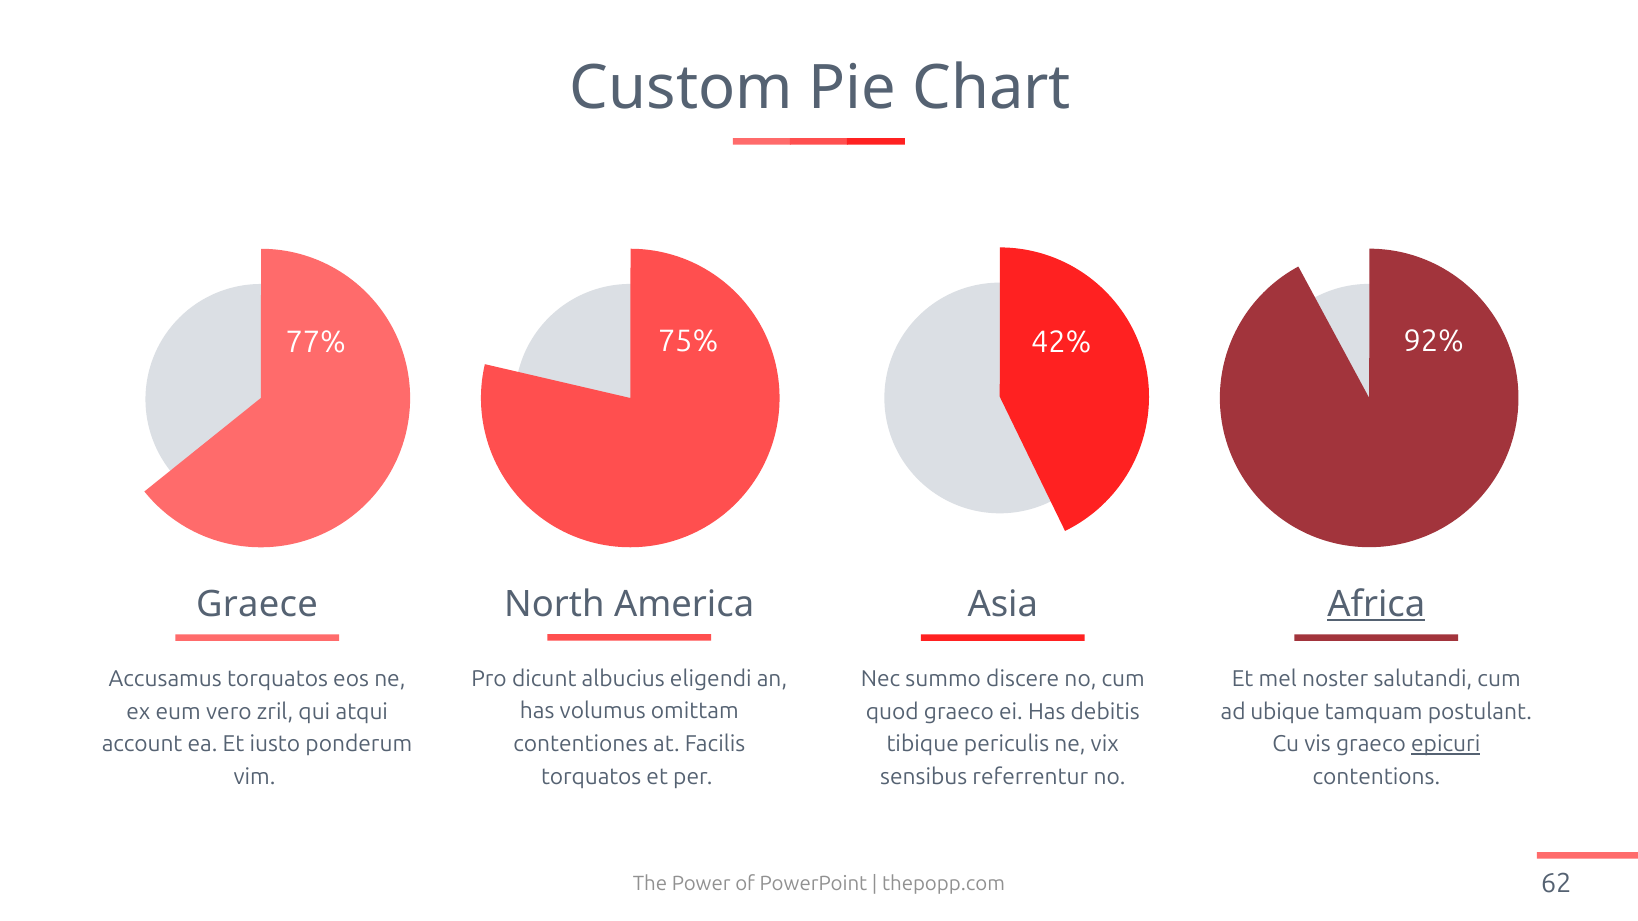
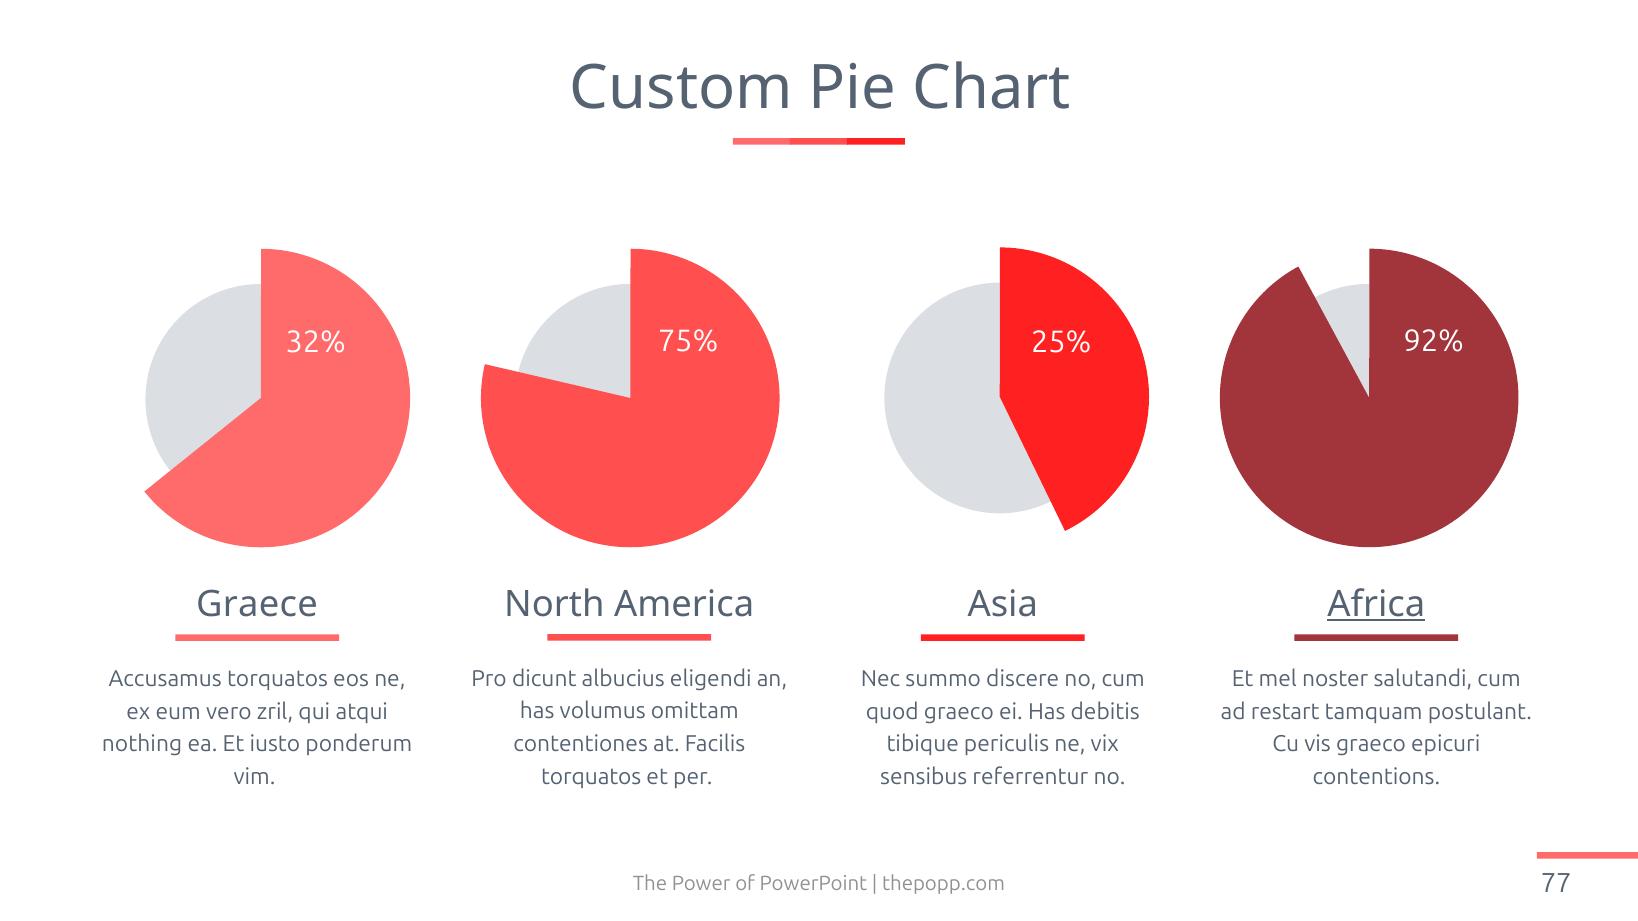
77%: 77% -> 32% (316, 343)
42%: 42% -> 25% (1061, 343)
ubique: ubique -> restart (1285, 712)
account: account -> nothing (142, 745)
epicuri underline: present -> none (1446, 745)
62: 62 -> 77 (1556, 884)
